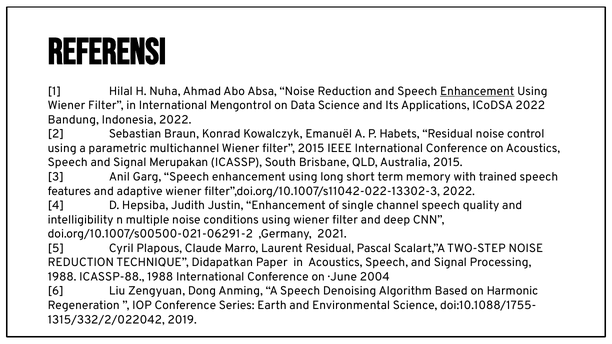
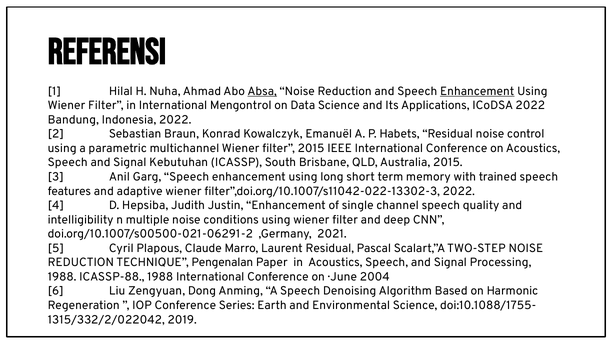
Absa underline: none -> present (262, 91)
Merupakan: Merupakan -> Kebutuhan (179, 163)
Didapatkan: Didapatkan -> Pengenalan (222, 263)
